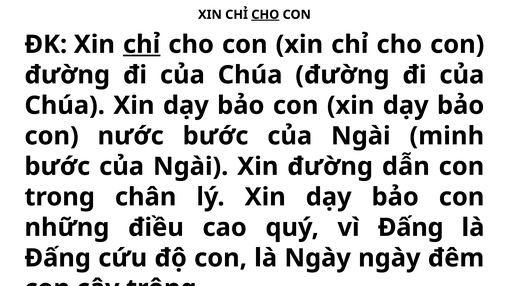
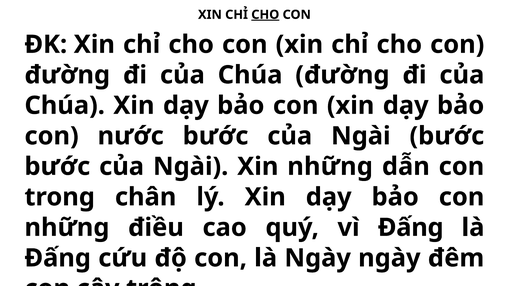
chỉ underline: present -> none (142, 45)
Ngài minh: minh -> bước (447, 136)
Xin đường: đường -> những (330, 167)
